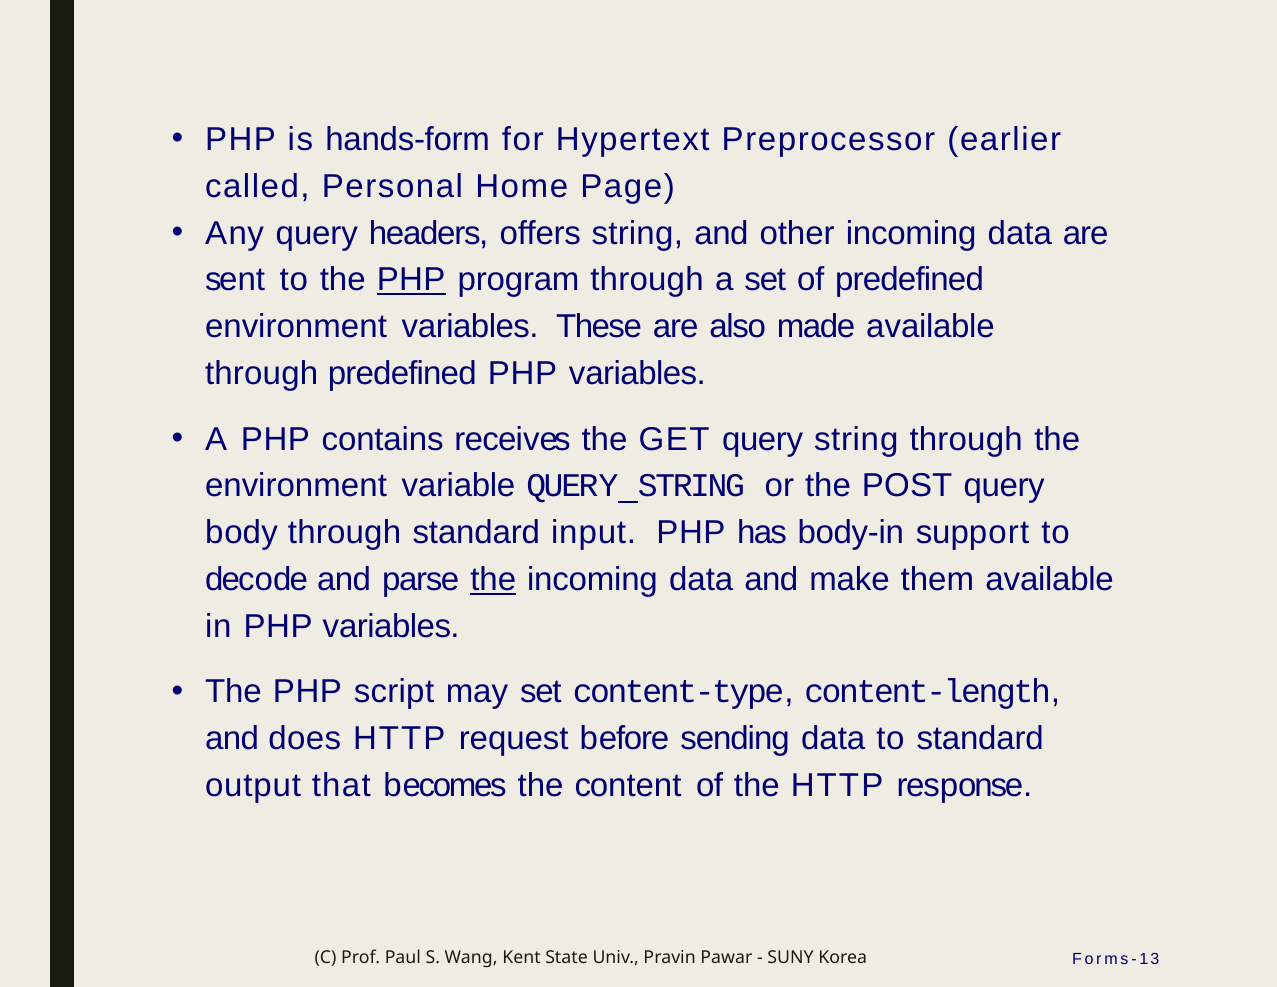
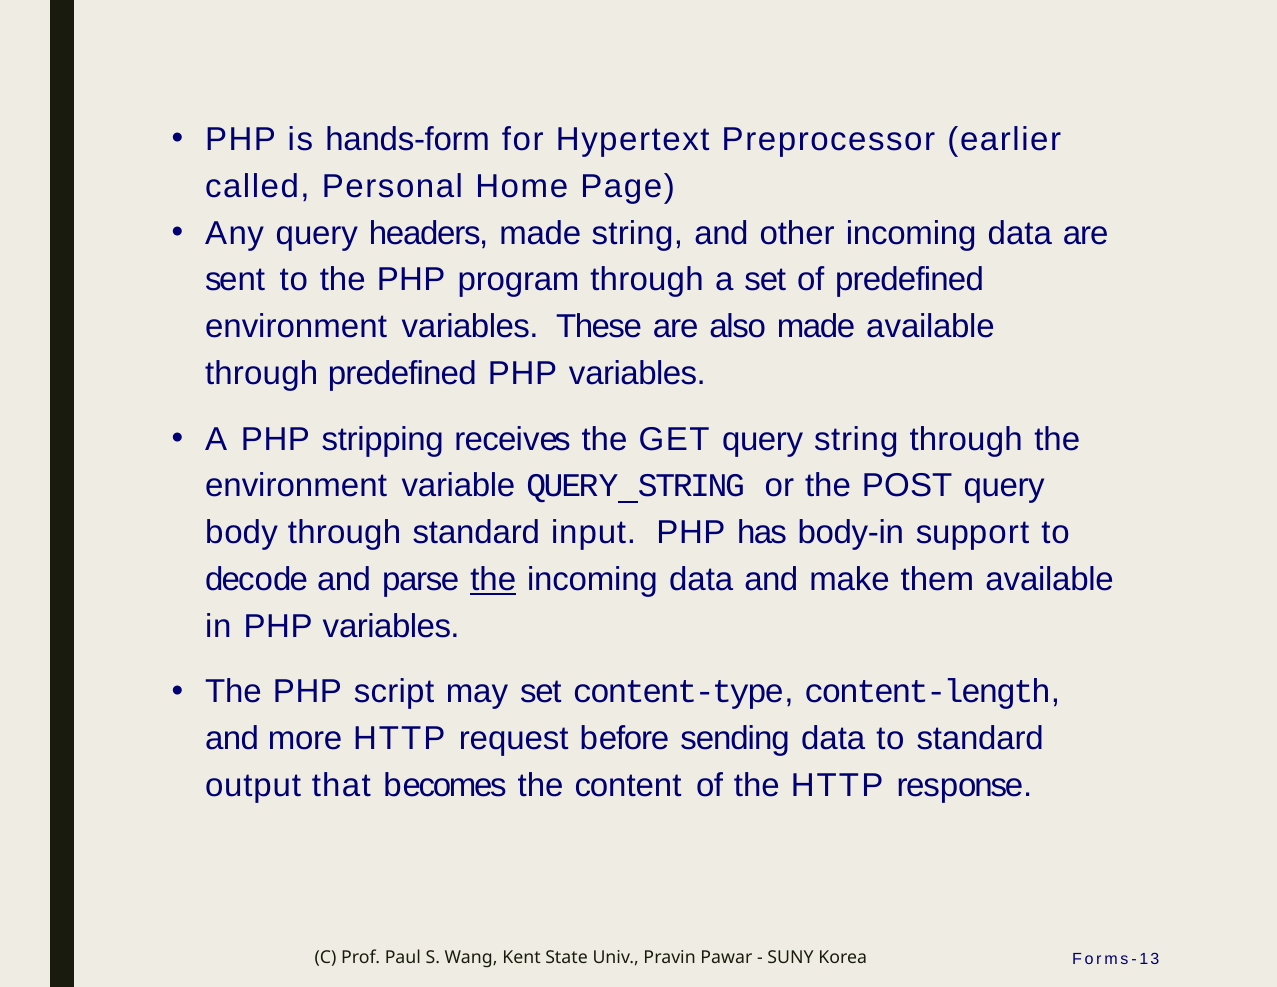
headers offers: offers -> made (540, 233)
PHP underline: present -> none (411, 280)
contains: contains -> stripping (383, 439)
does: does -> more (305, 738)
